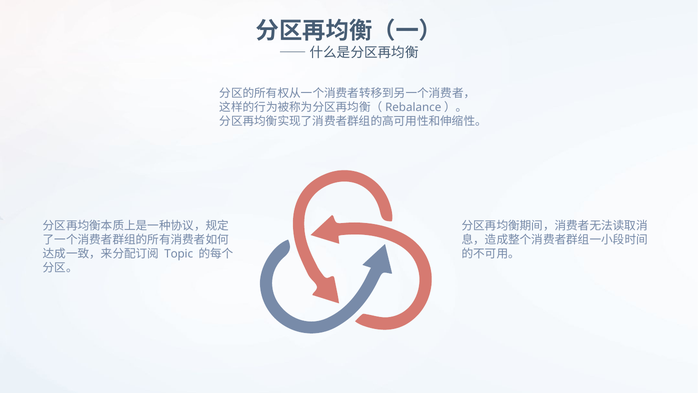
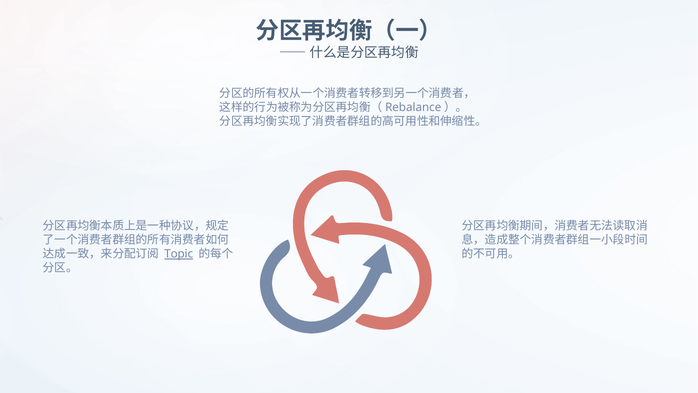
Topic underline: none -> present (179, 254)
